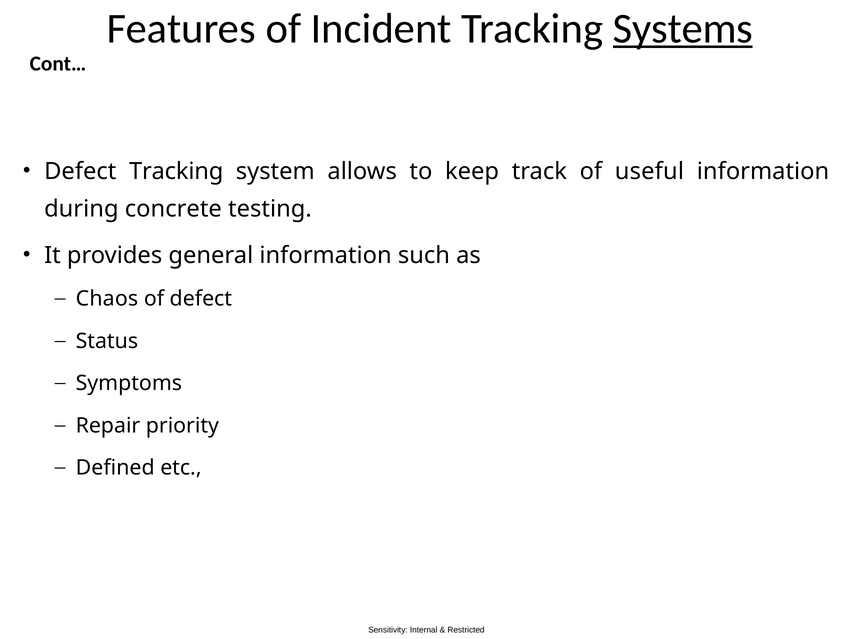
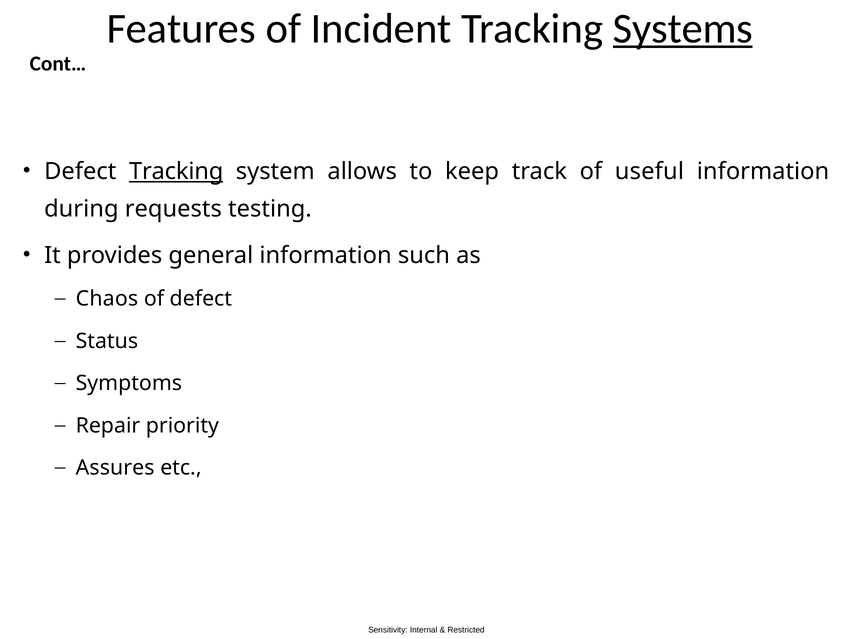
Tracking underline: none -> present (176, 172)
concrete: concrete -> requests (173, 209)
Defined: Defined -> Assures (115, 468)
